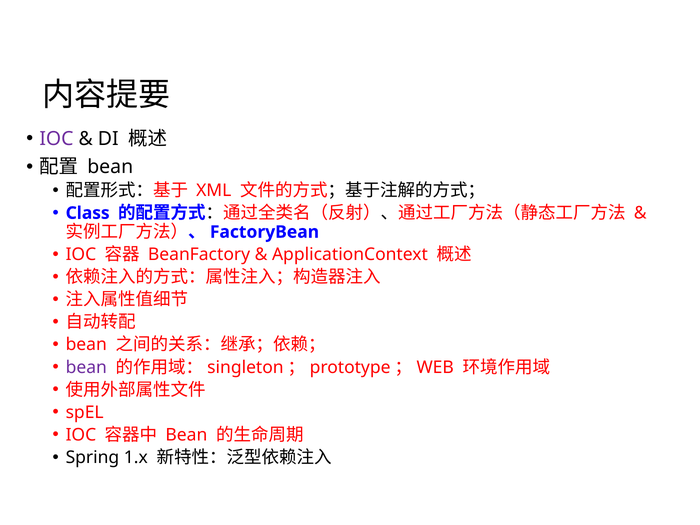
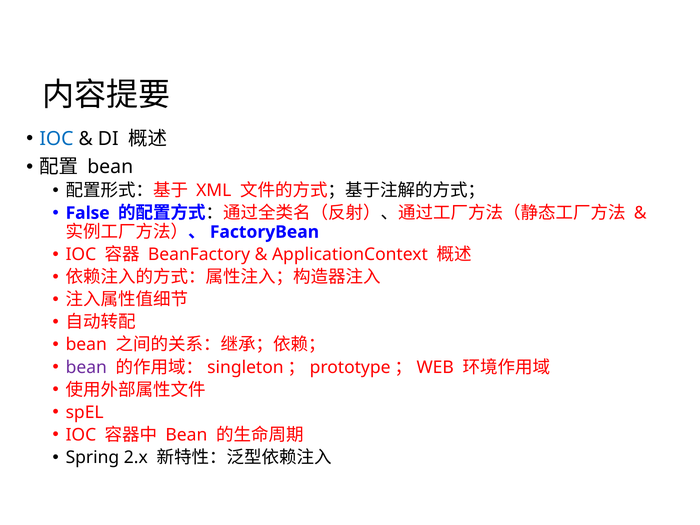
IOC colour: purple -> blue (56, 139)
Class: Class -> False (88, 213)
1.x: 1.x -> 2.x (136, 457)
